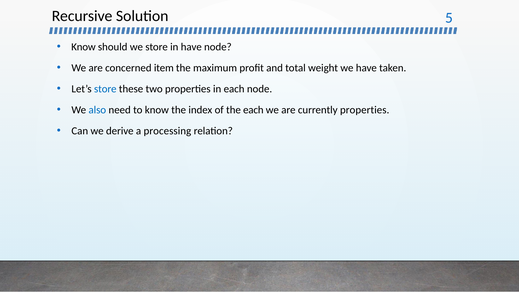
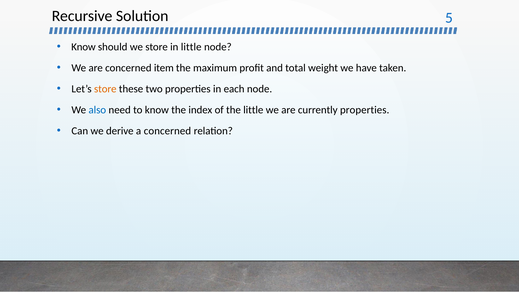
in have: have -> little (191, 47)
store colour: blue -> orange (105, 89)
the each: each -> little (253, 110)
a processing: processing -> concerned (167, 131)
